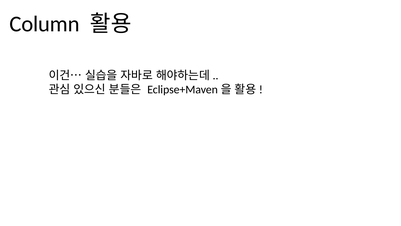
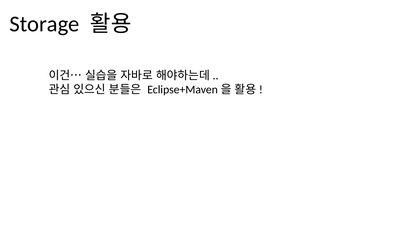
Column: Column -> Storage (44, 24)
